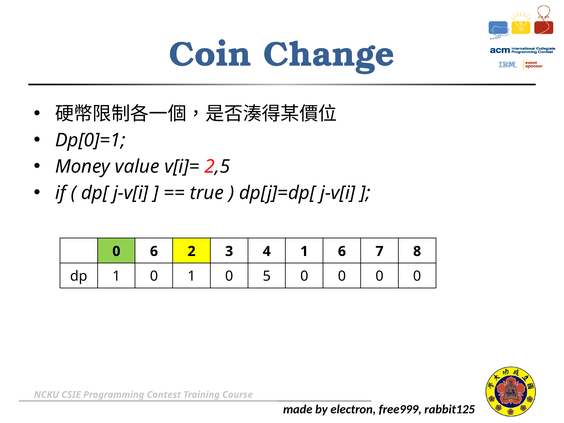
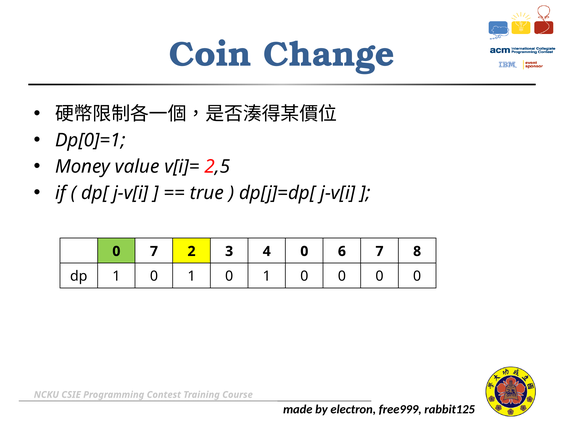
0 6: 6 -> 7 (154, 251)
4 1: 1 -> 0 (304, 251)
0 1 0 5: 5 -> 1 (267, 276)
